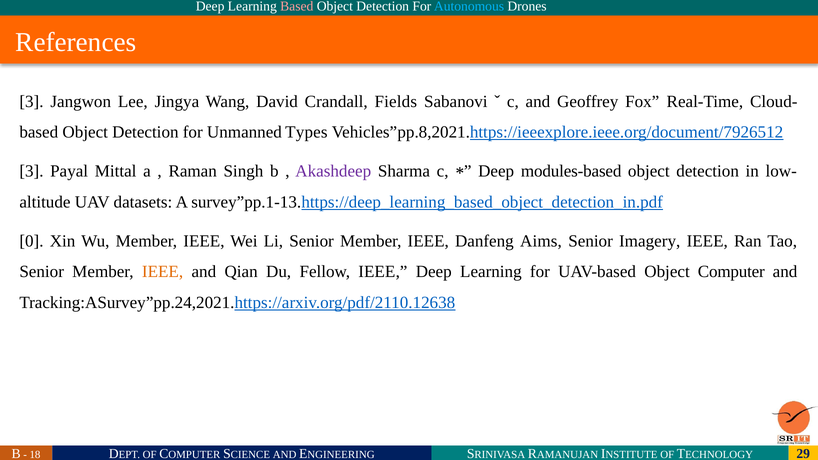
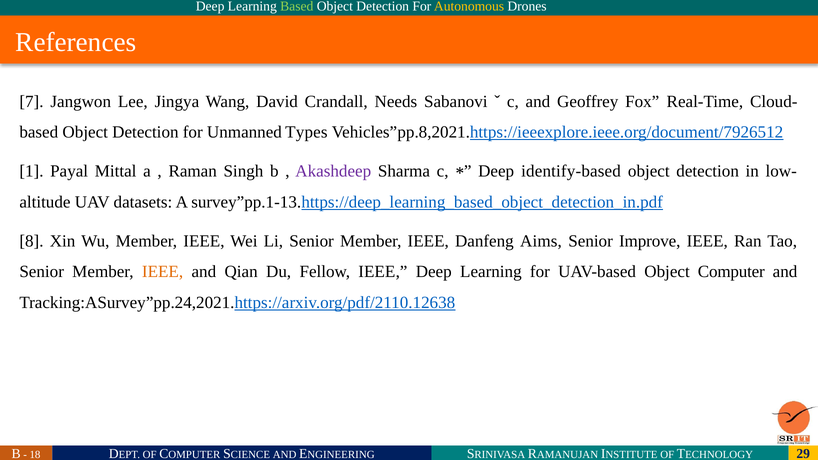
Based colour: pink -> light green (297, 6)
Autonomous colour: light blue -> yellow (469, 6)
3: 3 -> 7 (31, 101)
Fields: Fields -> Needs (396, 101)
3: 3 -> 1 (31, 171)
modules-based: modules-based -> identify-based (571, 171)
0: 0 -> 8 (31, 241)
Imagery: Imagery -> Improve (650, 241)
